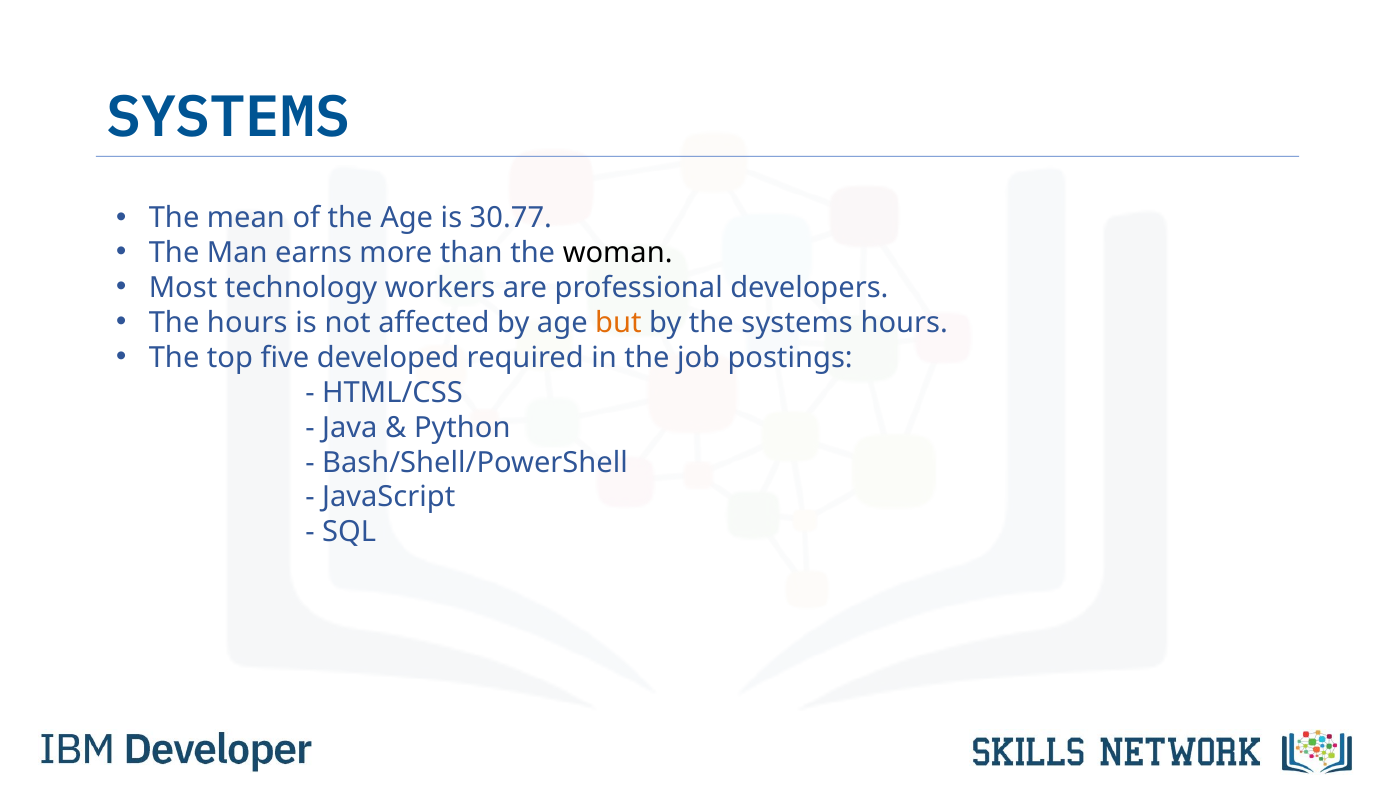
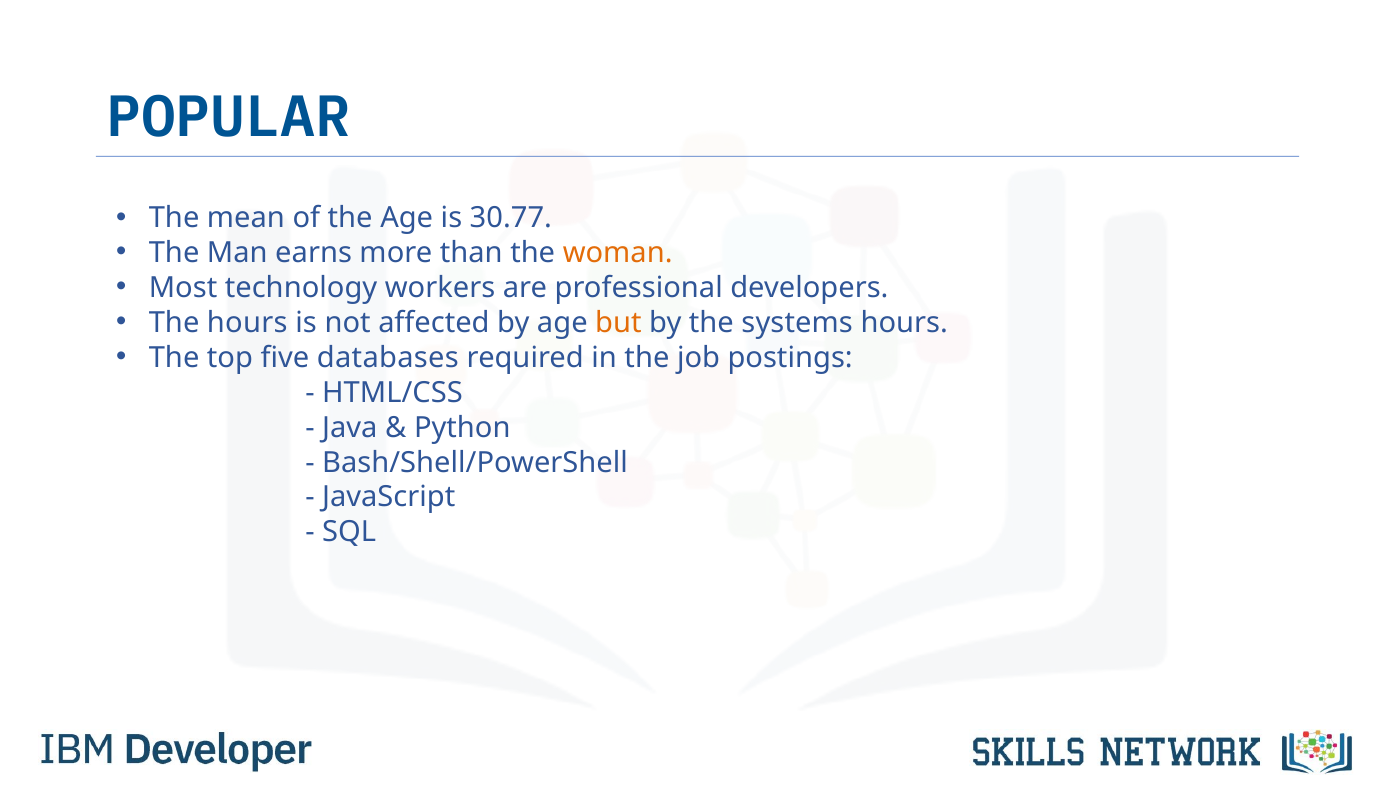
SYSTEMS: SYSTEMS -> POPULAR (228, 117)
woman colour: black -> orange (618, 253)
developed: developed -> databases (388, 358)
